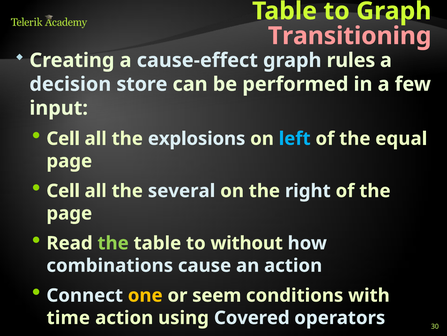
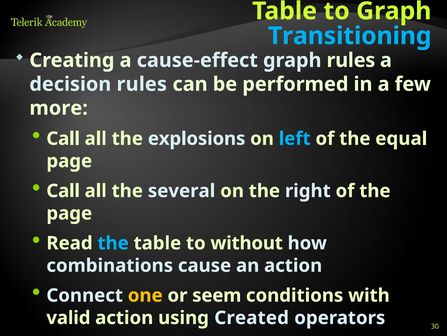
Transitioning colour: pink -> light blue (350, 36)
decision store: store -> rules (142, 84)
input: input -> more (59, 108)
Cell: Cell -> Call (63, 138)
Cell: Cell -> Call (63, 191)
the colour: light green -> light blue (113, 243)
time: time -> valid (68, 317)
Covered: Covered -> Created (252, 317)
